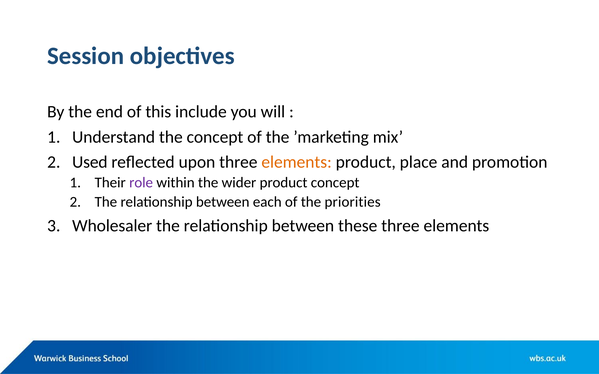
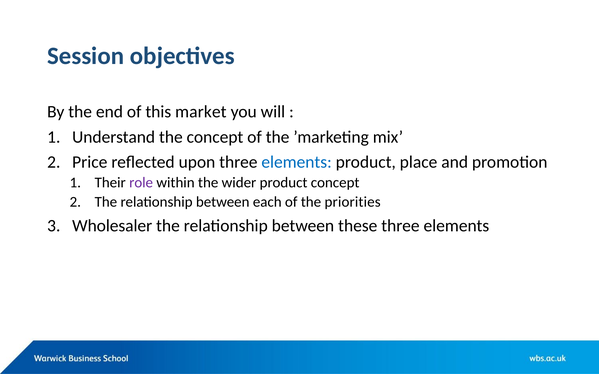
include: include -> market (201, 112)
Used: Used -> Price (90, 162)
elements colour: orange -> blue (297, 162)
